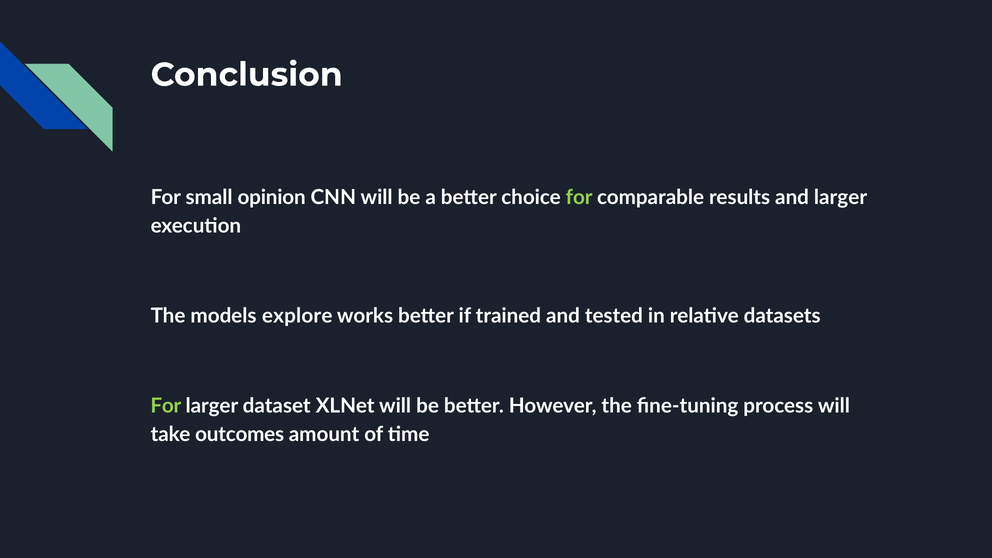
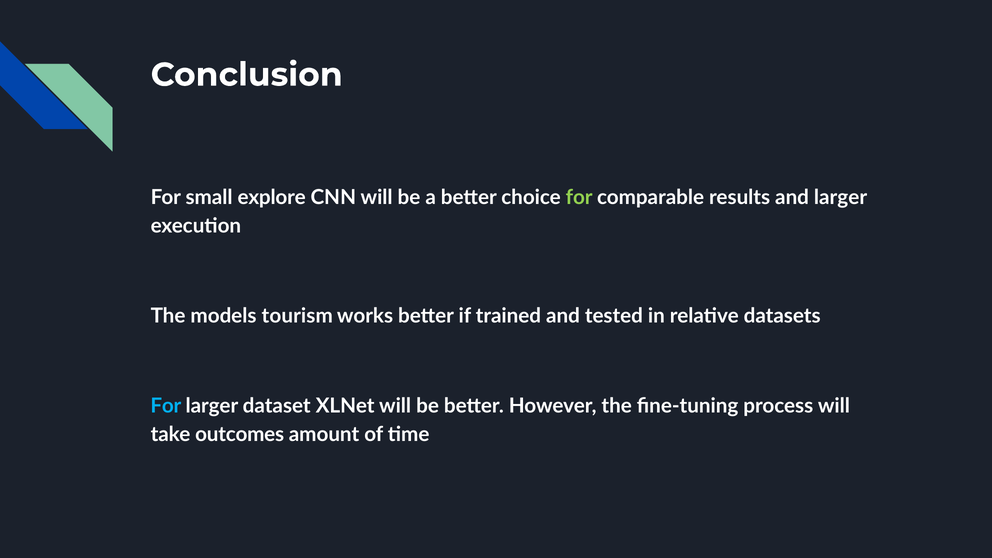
opinion: opinion -> explore (272, 198)
explore: explore -> tourism (297, 316)
For colour: light green -> light blue (166, 406)
